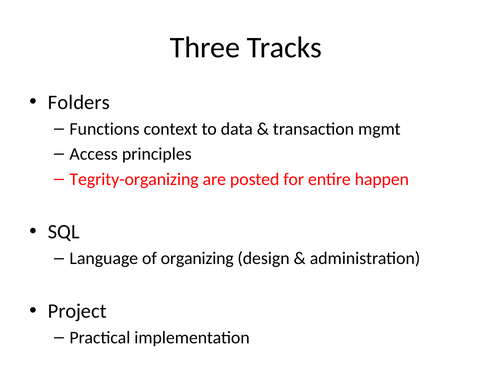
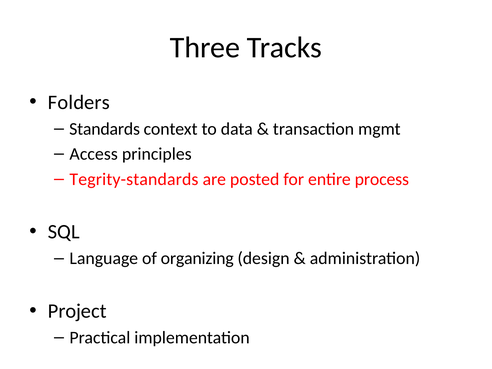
Functions: Functions -> Standards (105, 129)
Tegrity-organizing: Tegrity-organizing -> Tegrity-standards (134, 179)
happen: happen -> process (382, 179)
